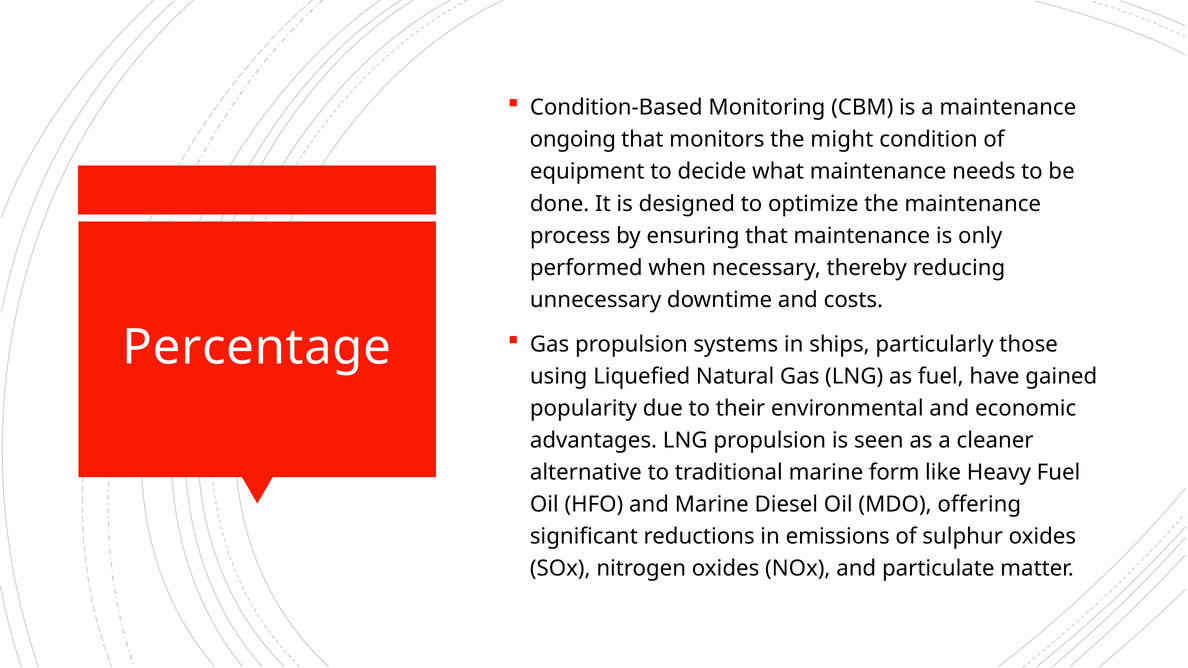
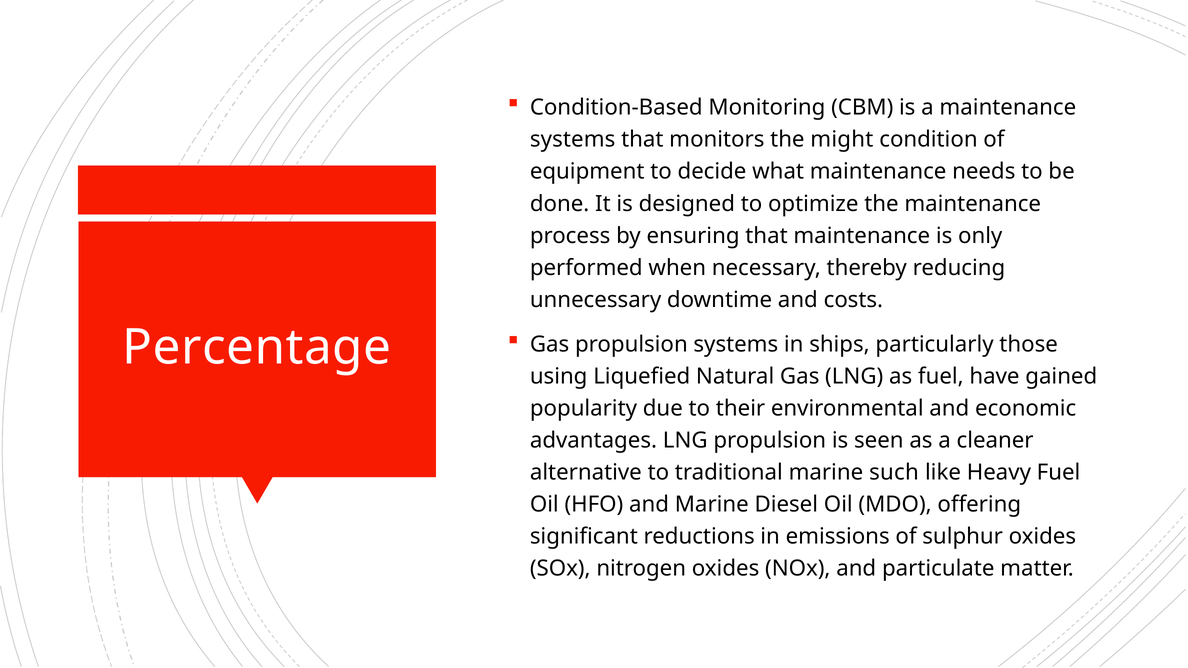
ongoing: ongoing -> systems (573, 140)
form: form -> such (894, 473)
